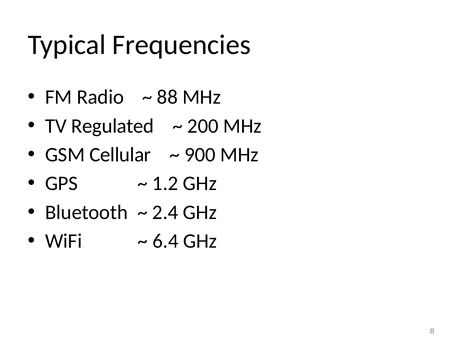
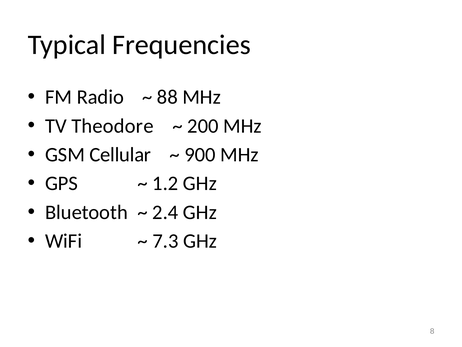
Regulated: Regulated -> Theodore (112, 126)
6.4: 6.4 -> 7.3 (165, 241)
